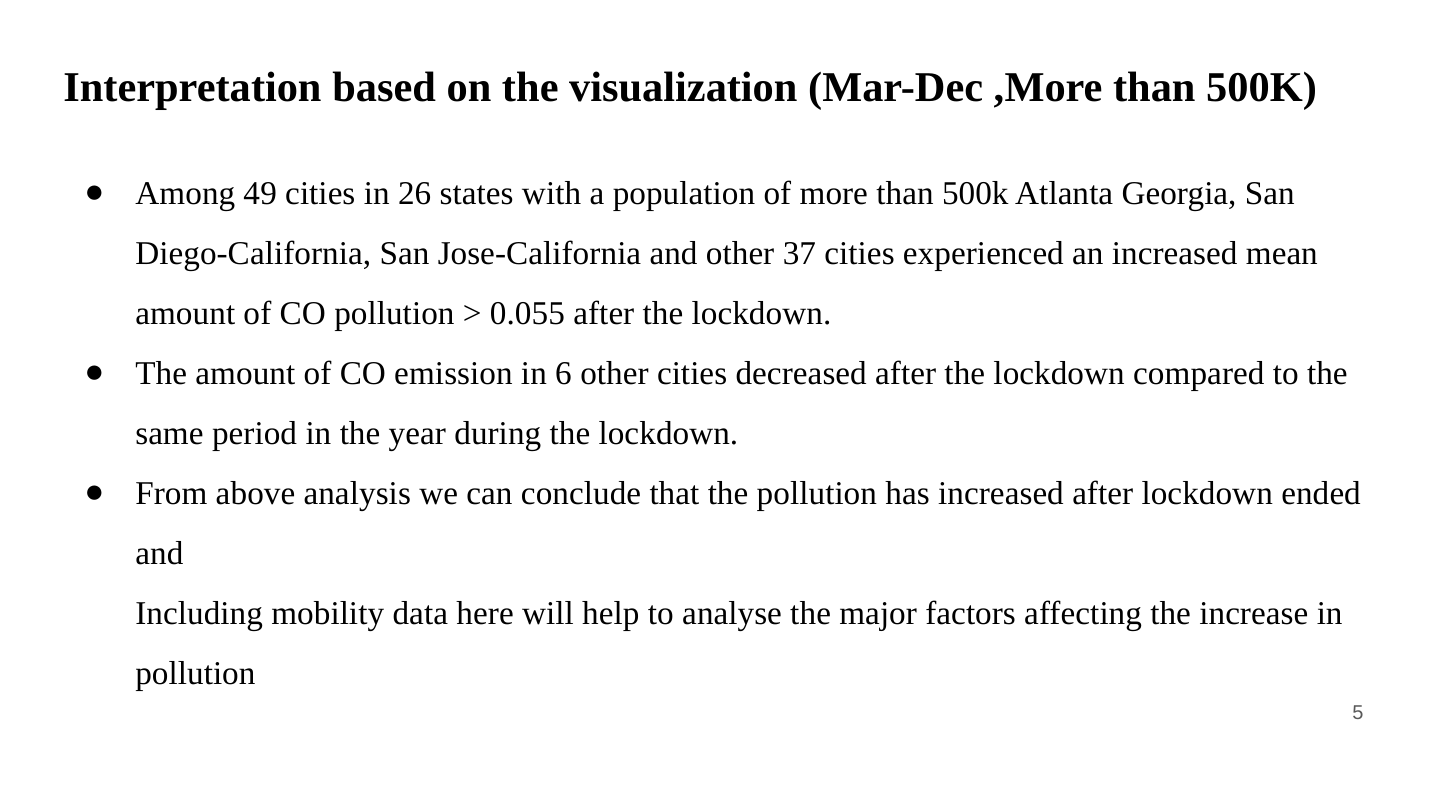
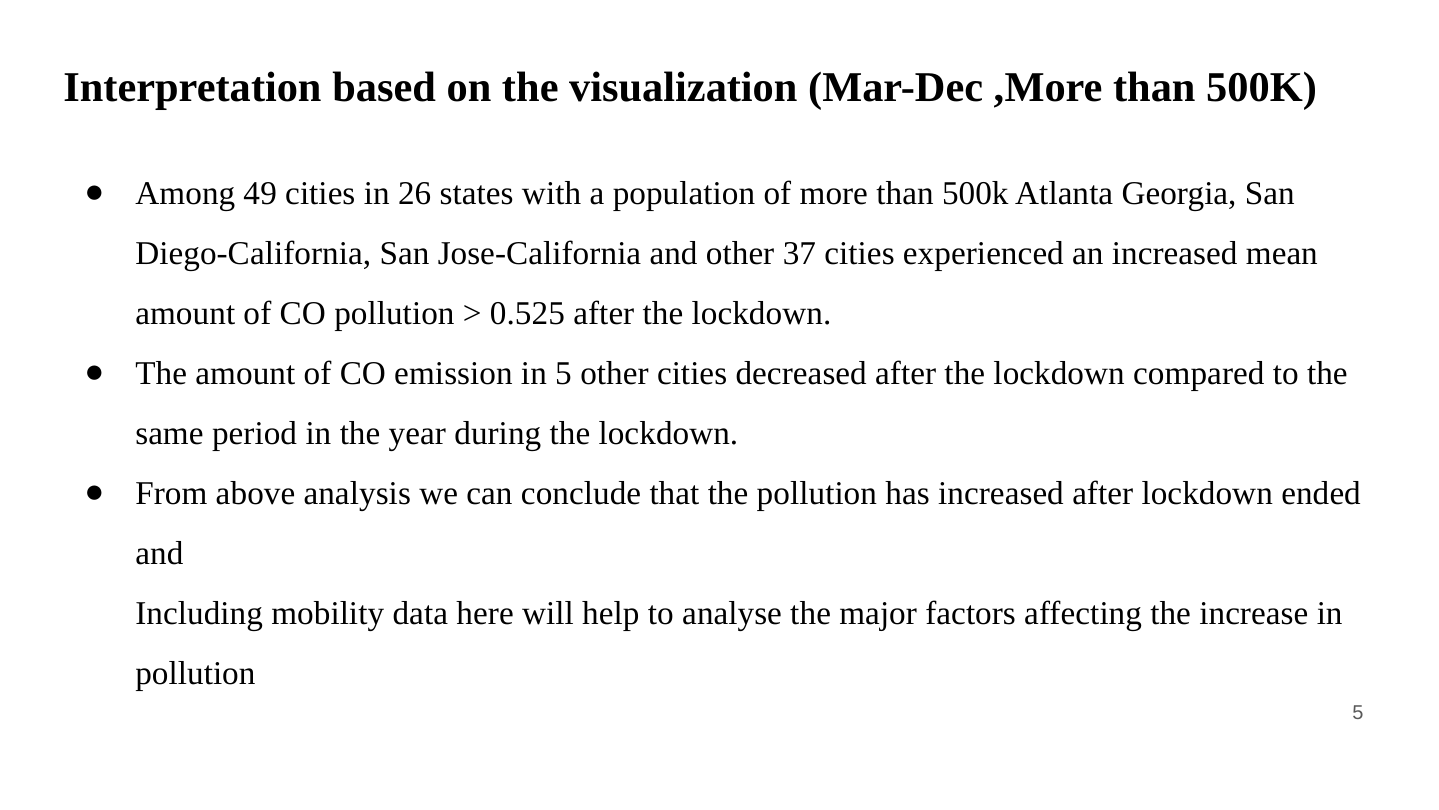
0.055: 0.055 -> 0.525 (527, 313)
in 6: 6 -> 5 (564, 373)
